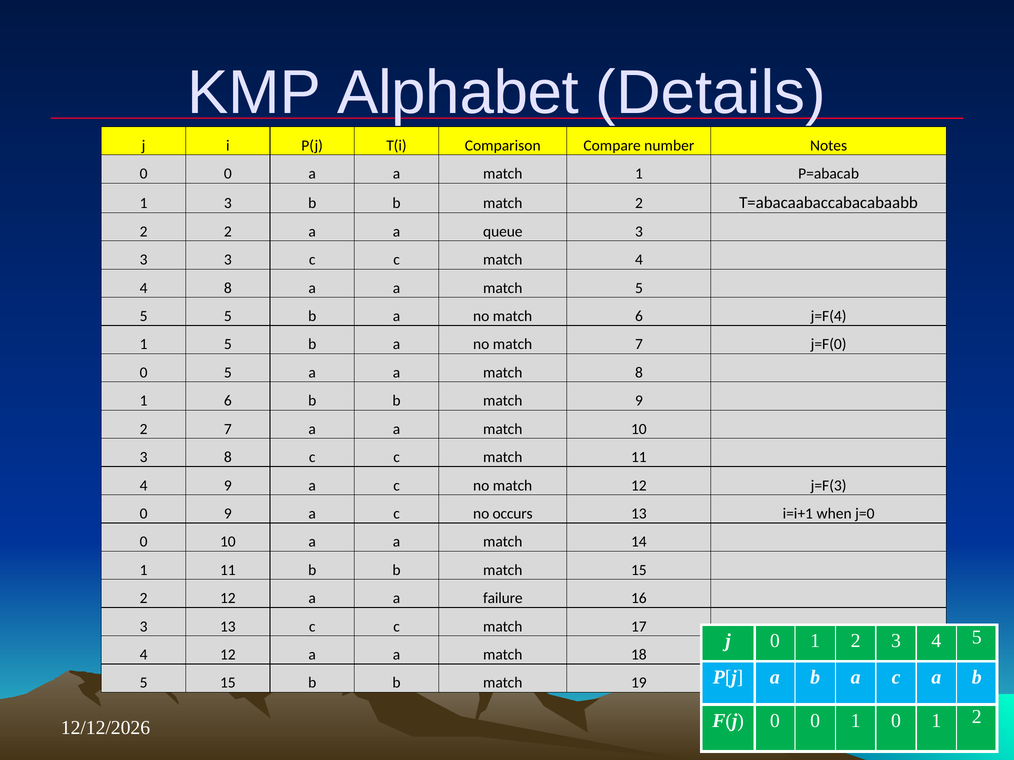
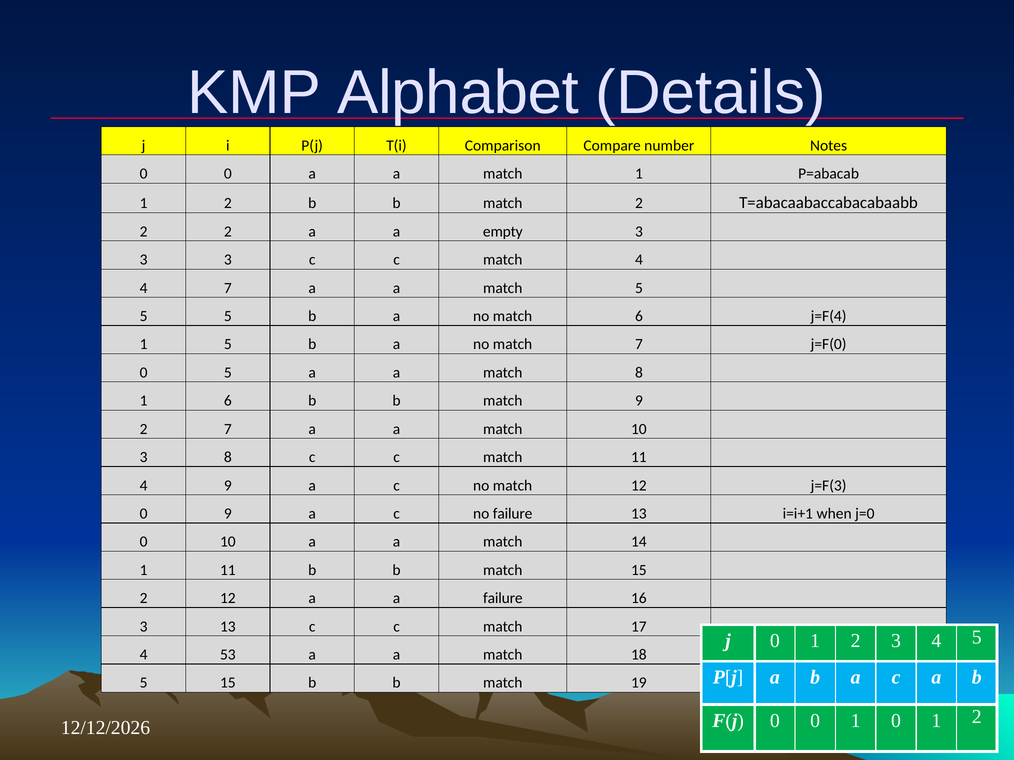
3: 3 -> 2 (228, 203)
queue: queue -> empty (503, 232)
4 8: 8 -> 7 (228, 288)
no occurs: occurs -> failure (513, 514)
4 12: 12 -> 53 (228, 655)
